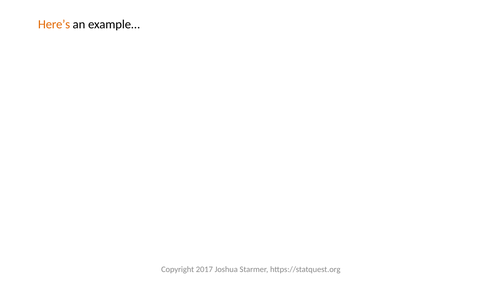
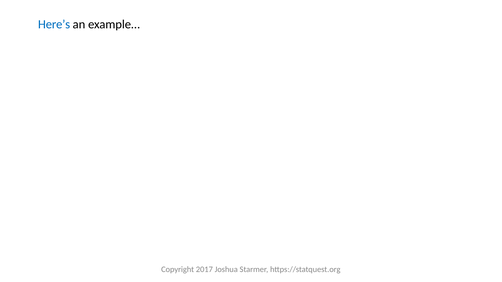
Here’s colour: orange -> blue (54, 24)
